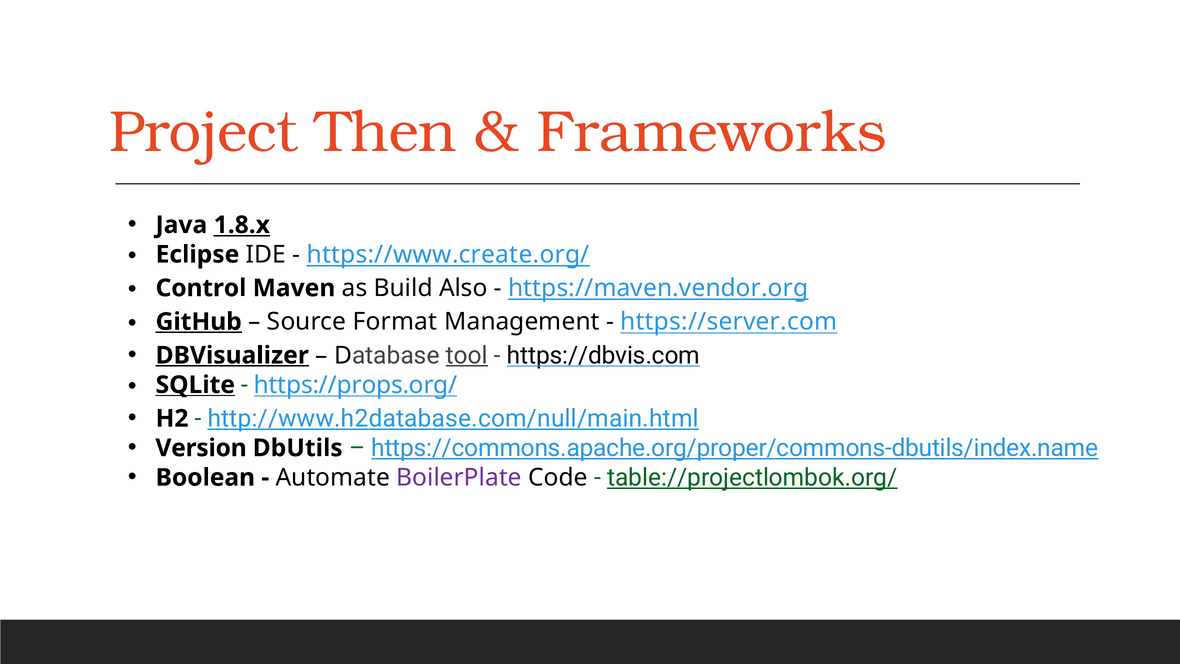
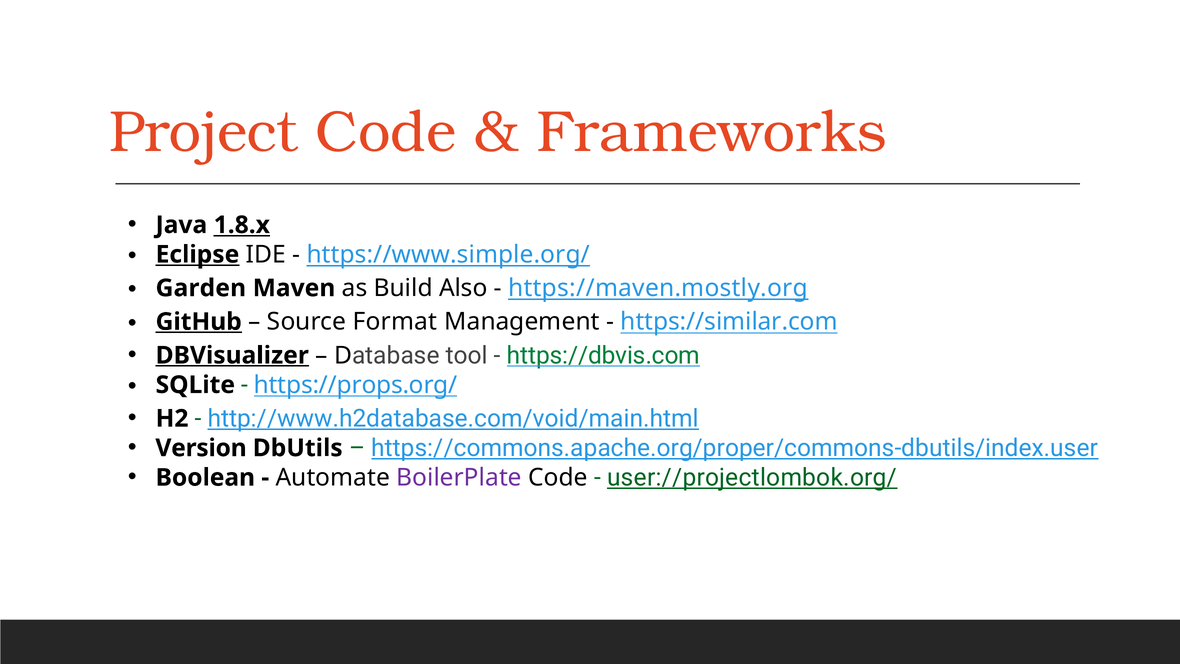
Project Then: Then -> Code (386, 132)
Eclipse underline: none -> present (197, 254)
https://www.create.org/: https://www.create.org/ -> https://www.simple.org/ (448, 254)
Control: Control -> Garden (201, 288)
https://maven.vendor.org: https://maven.vendor.org -> https://maven.mostly.org (658, 288)
https://server.com: https://server.com -> https://similar.com (729, 322)
tool underline: present -> none (467, 355)
https://dbvis.com colour: black -> green (603, 355)
SQLite underline: present -> none (195, 385)
http://www.h2database.com/null/main.html: http://www.h2database.com/null/main.html -> http://www.h2database.com/void/main.html (453, 418)
https://commons.apache.org/proper/commons-dbutils/index.name: https://commons.apache.org/proper/commons-dbutils/index.name -> https://commons.apache.org/proper/commons-dbutils/index.user (735, 448)
table://projectlombok.org/: table://projectlombok.org/ -> user://projectlombok.org/ (752, 477)
